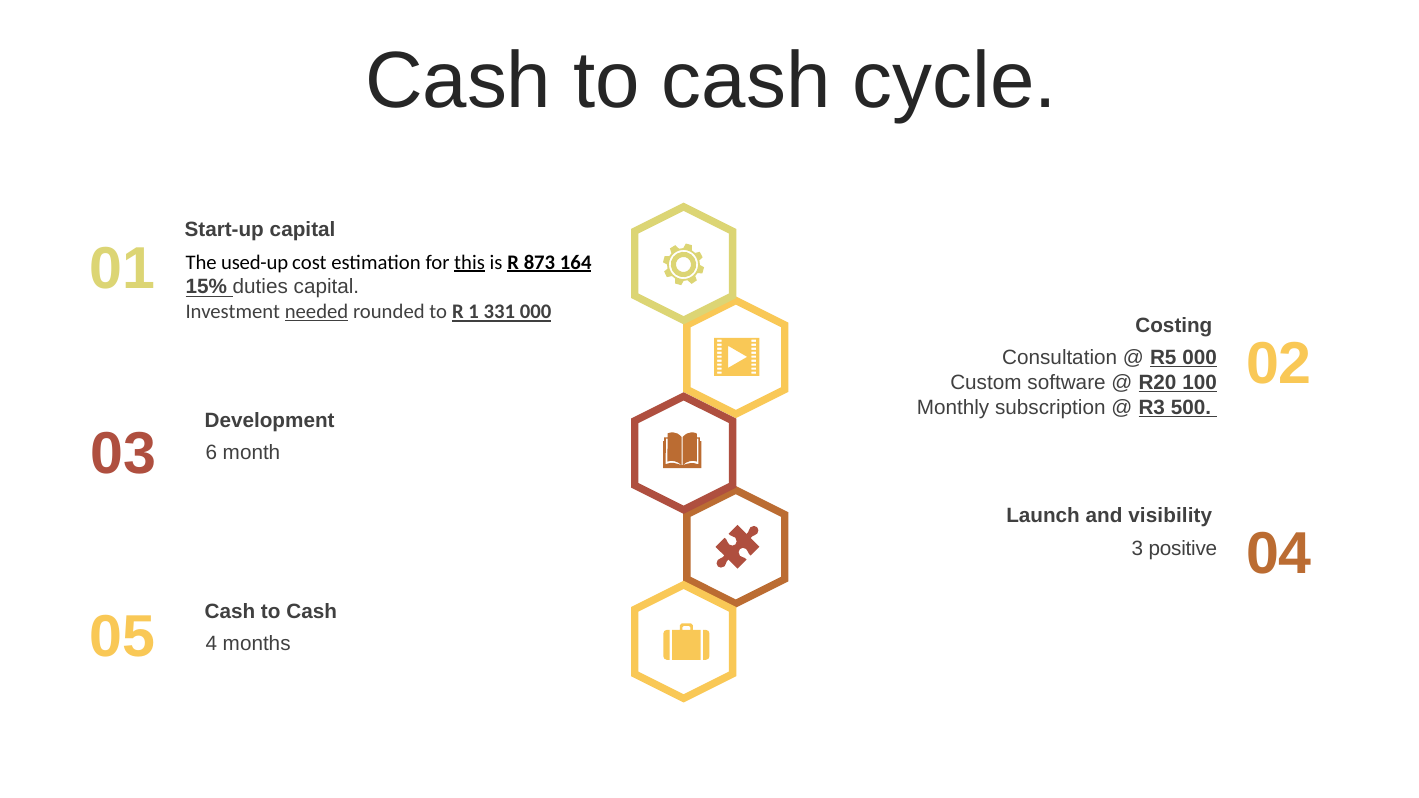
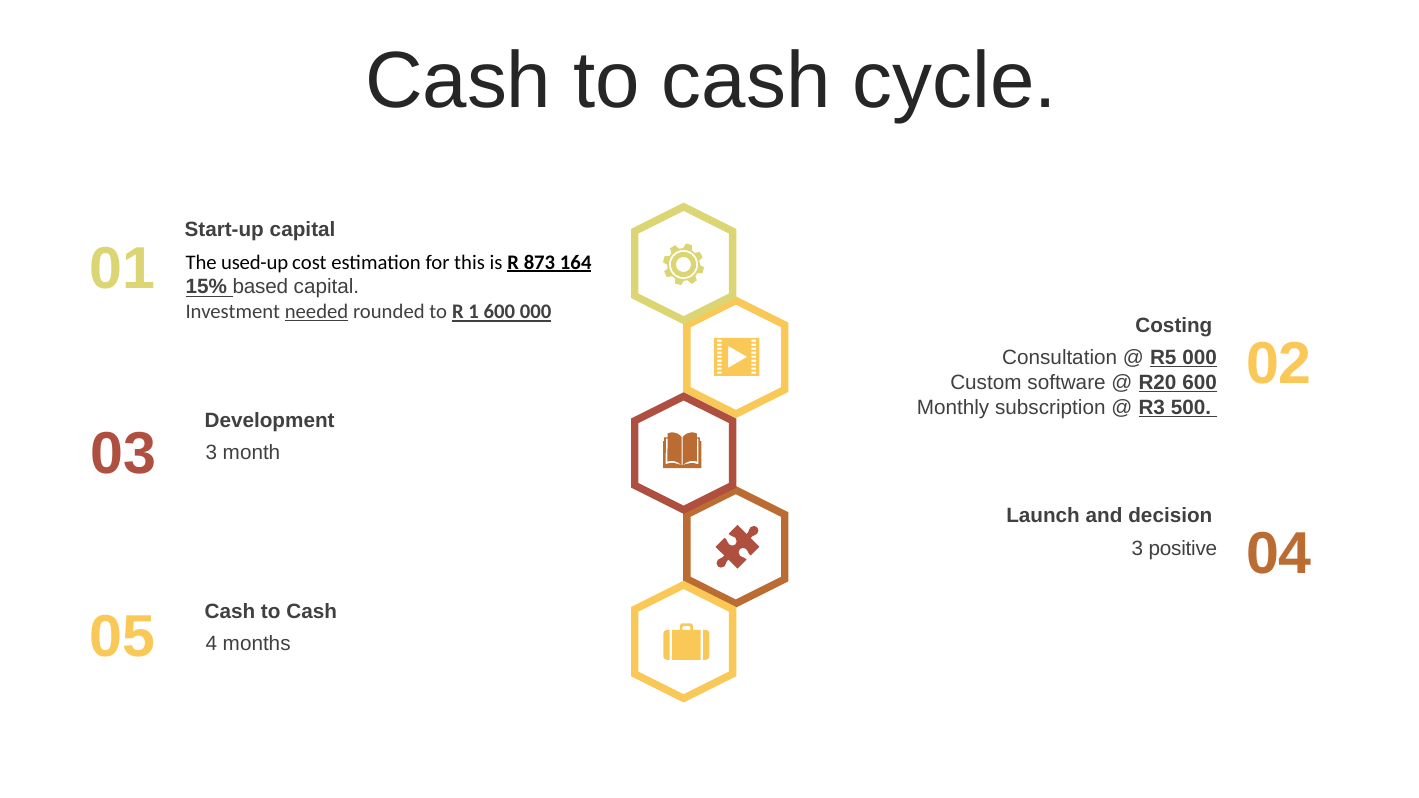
this underline: present -> none (470, 262)
duties: duties -> based (260, 287)
1 331: 331 -> 600 (499, 312)
R20 100: 100 -> 600 (1200, 382)
03 6: 6 -> 3 (211, 453)
visibility: visibility -> decision (1170, 516)
